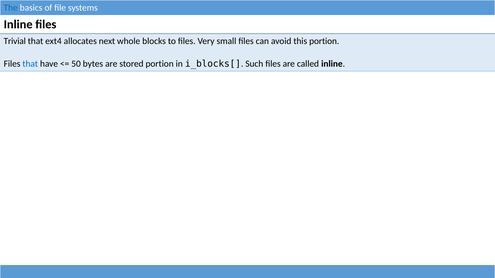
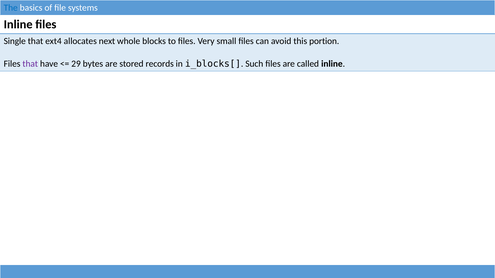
Trivial: Trivial -> Single (15, 41)
that colour: blue -> purple (30, 64)
50: 50 -> 29 (76, 64)
stored portion: portion -> records (160, 64)
